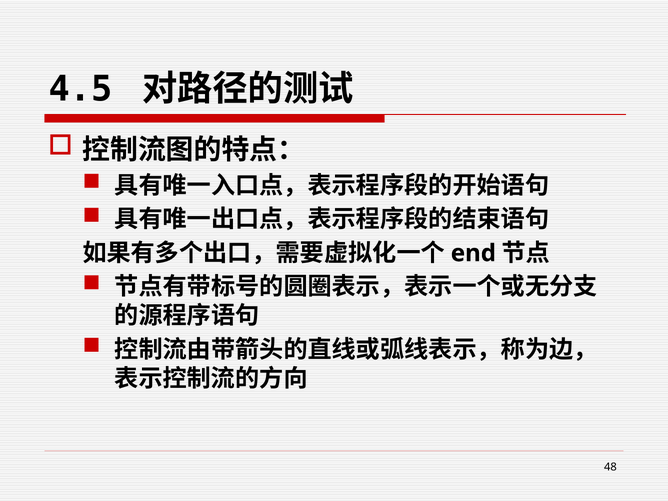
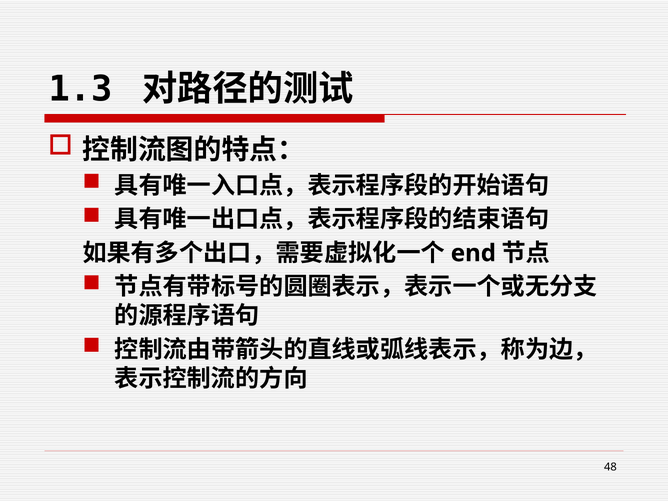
4.5: 4.5 -> 1.3 (80, 89)
